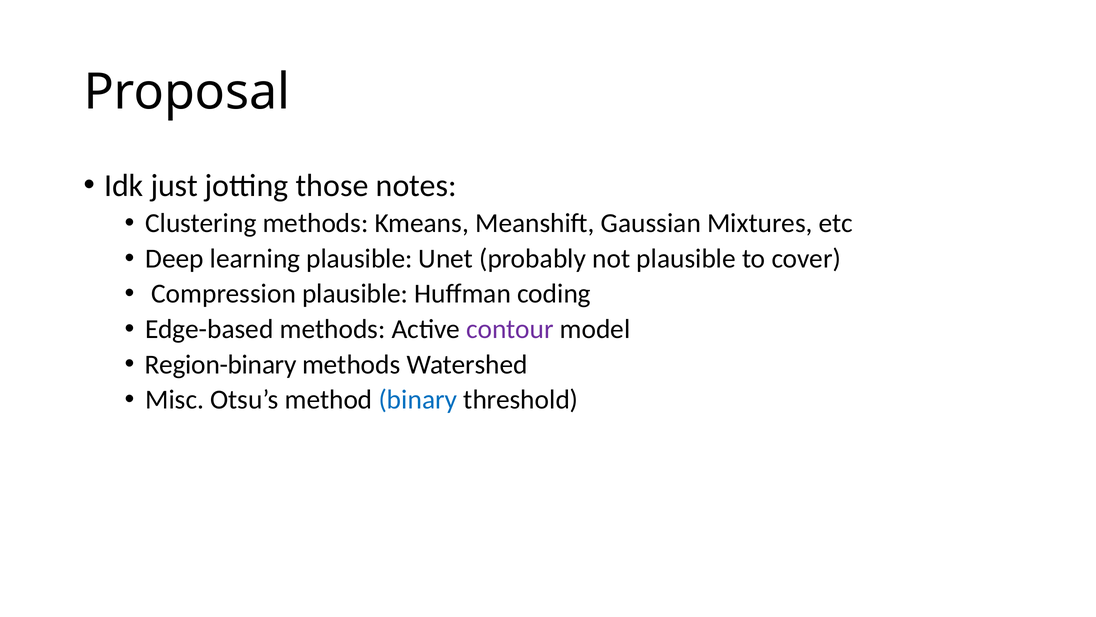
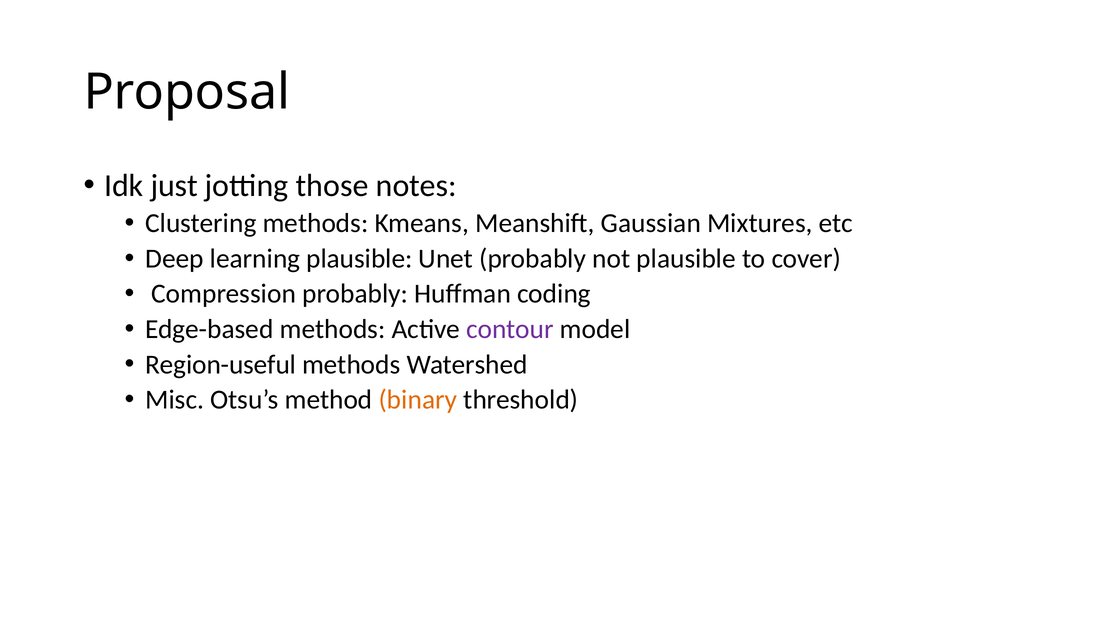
Compression plausible: plausible -> probably (355, 294)
Region-binary: Region-binary -> Region-useful (221, 364)
binary colour: blue -> orange (418, 399)
